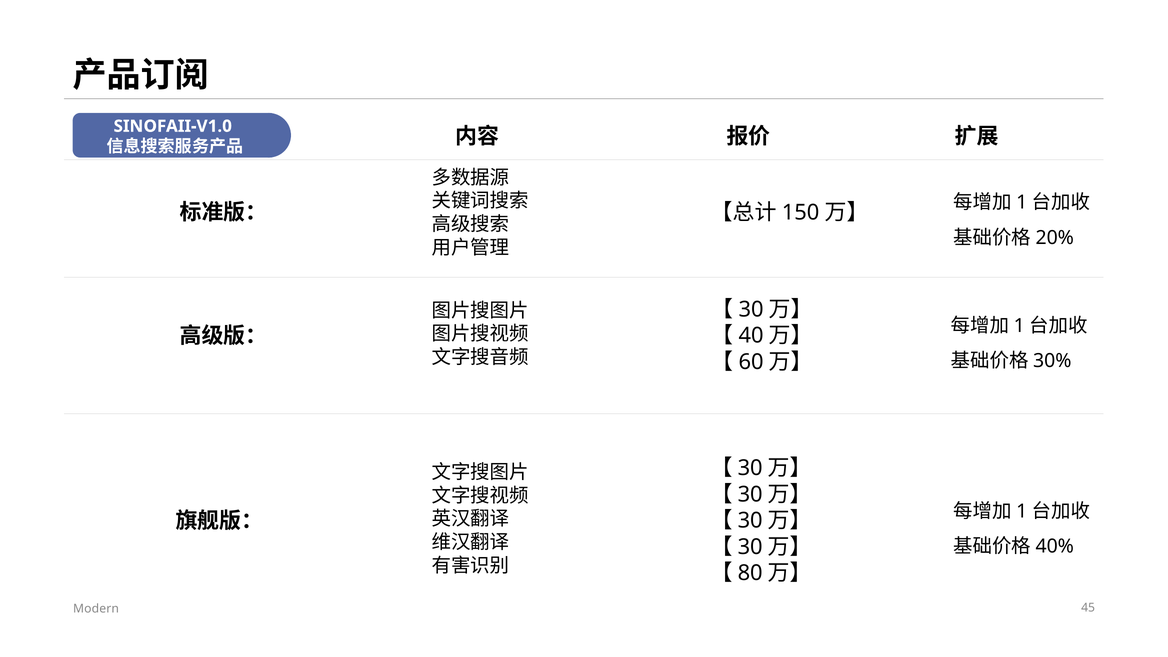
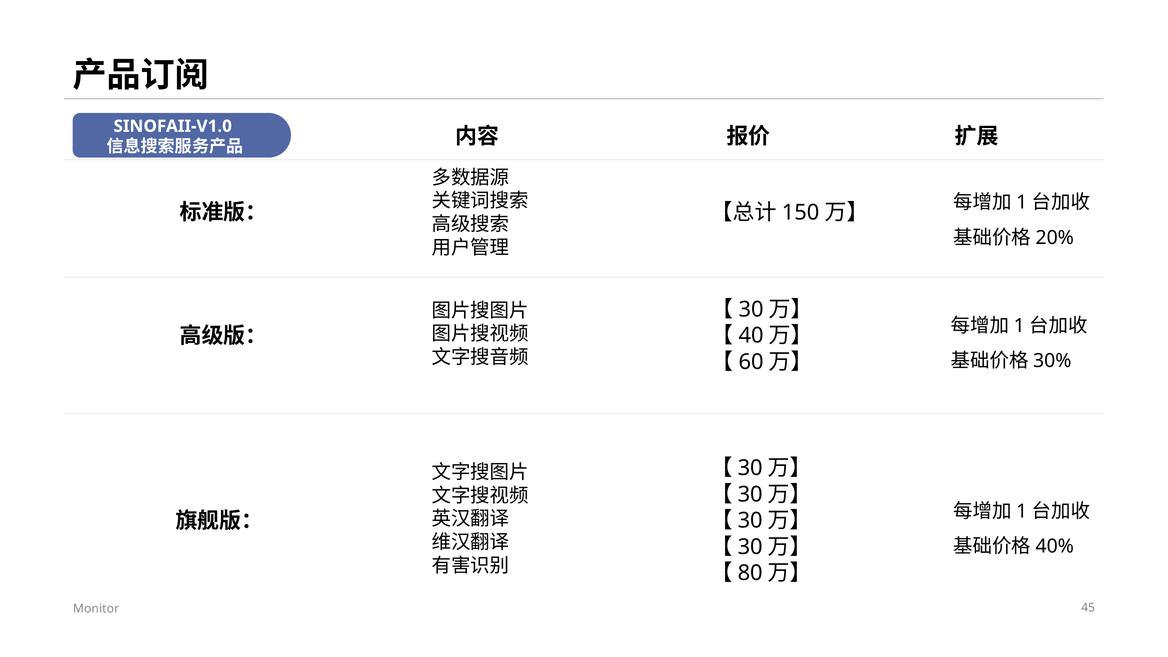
Modern: Modern -> Monitor (96, 609)
